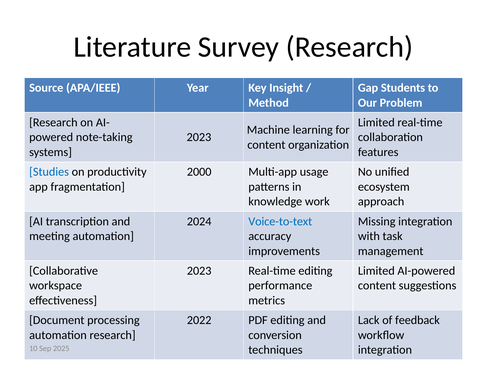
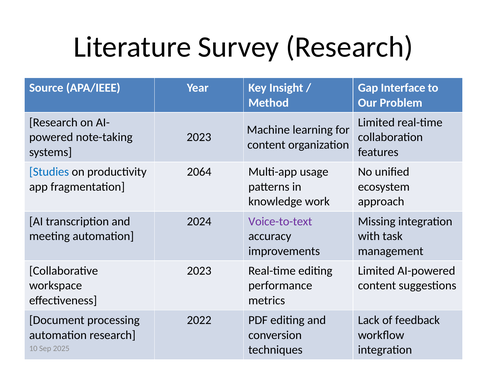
Students: Students -> Interface (403, 88)
2000: 2000 -> 2064 (199, 172)
Voice-to-text colour: blue -> purple (280, 221)
